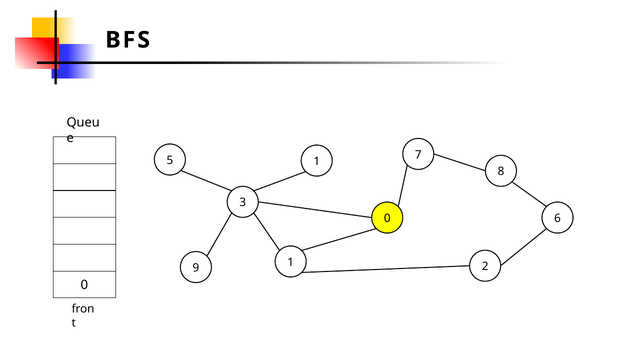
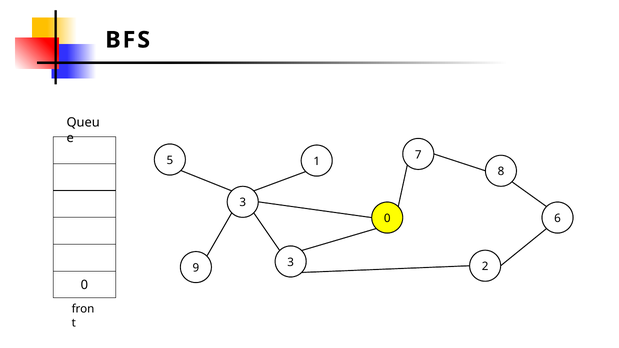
9 1: 1 -> 3 (291, 262)
